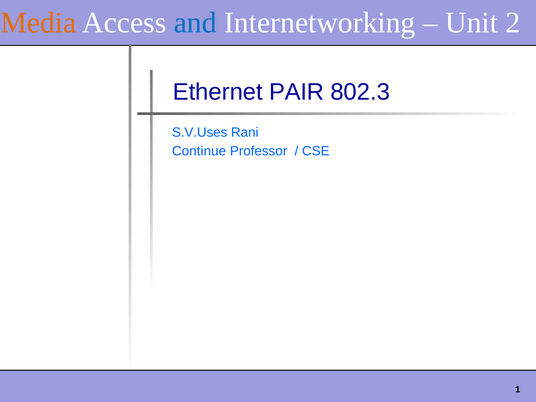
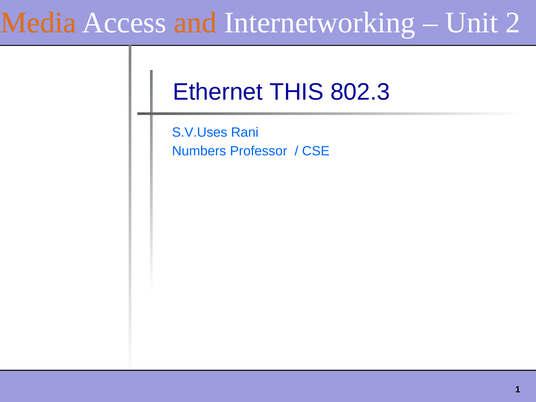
and colour: blue -> orange (195, 23)
PAIR: PAIR -> THIS (297, 92)
Continue: Continue -> Numbers (199, 151)
